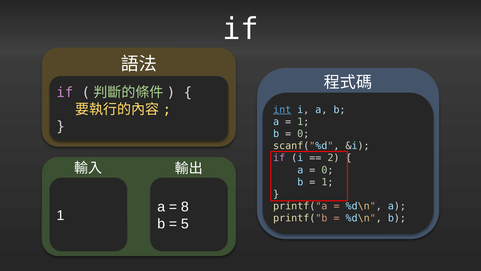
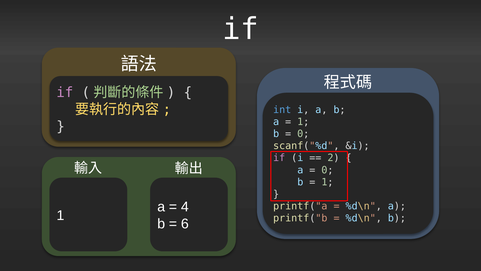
int underline: present -> none (282, 110)
8: 8 -> 4 (185, 207)
5: 5 -> 6 (185, 224)
